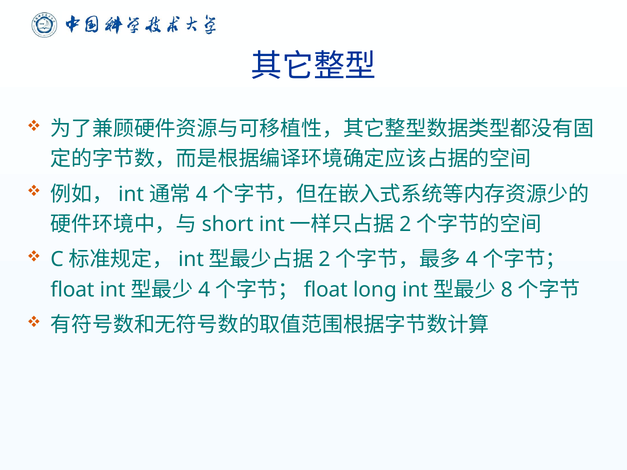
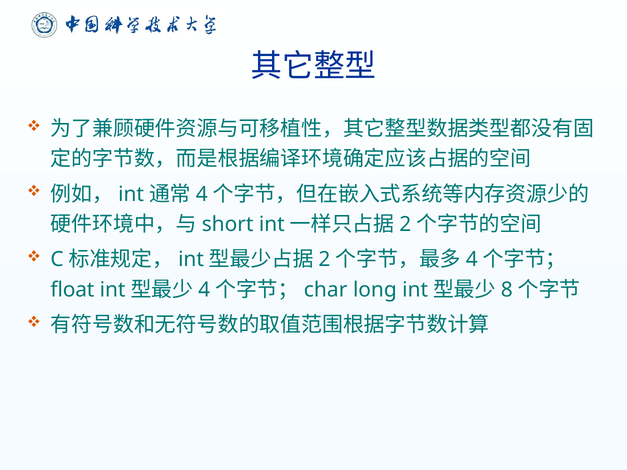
float: float -> char (326, 290)
